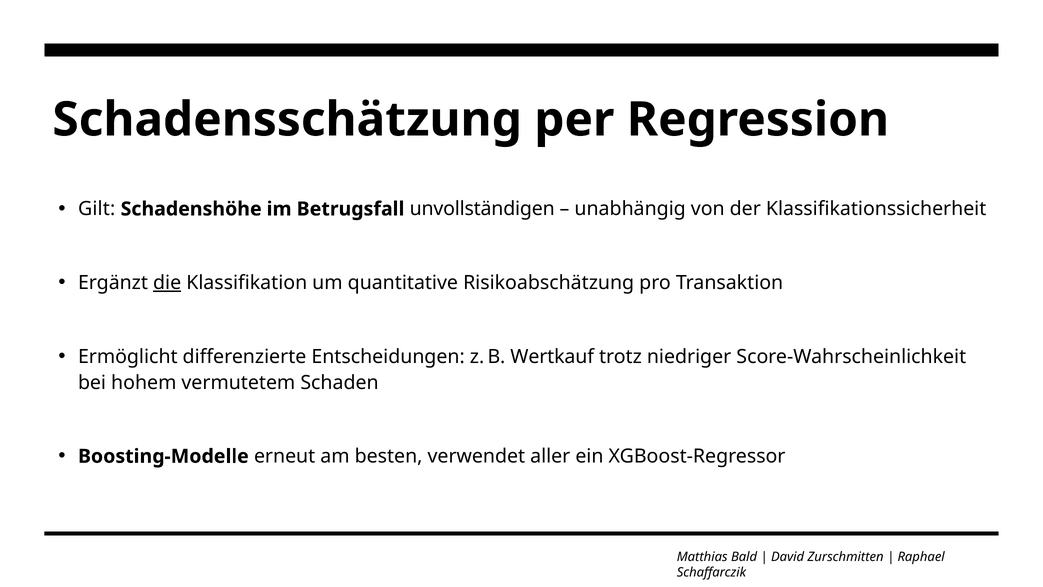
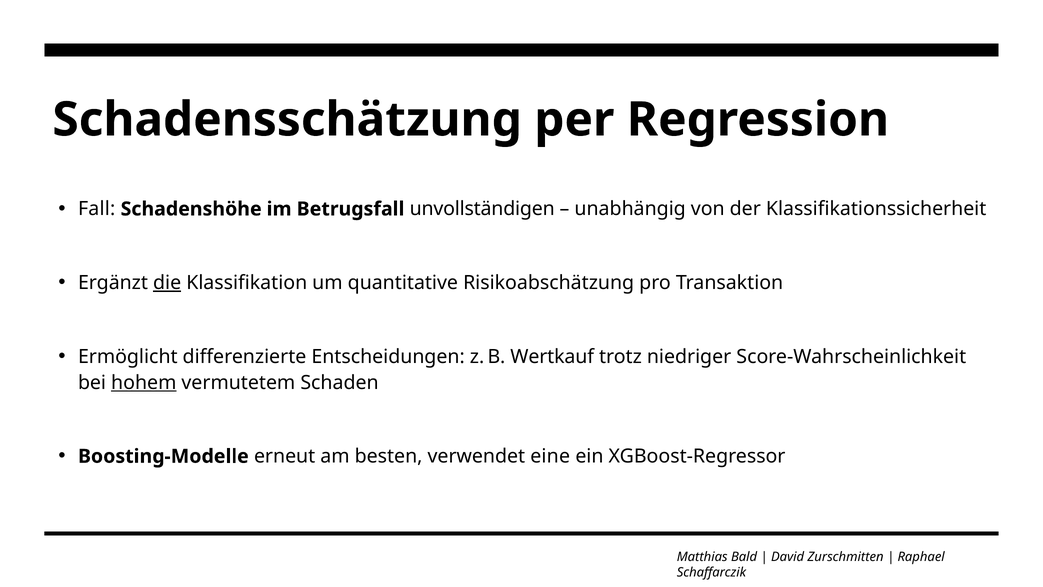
Gilt: Gilt -> Fall (97, 209)
hohem underline: none -> present (144, 382)
aller: aller -> eine (550, 456)
